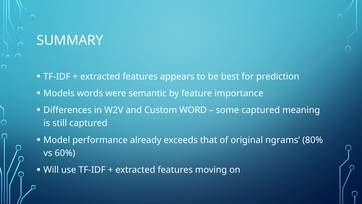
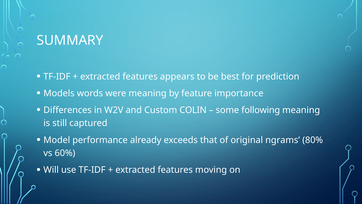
were semantic: semantic -> meaning (148, 93)
WORD: WORD -> COLIN (193, 110)
some captured: captured -> following (261, 110)
